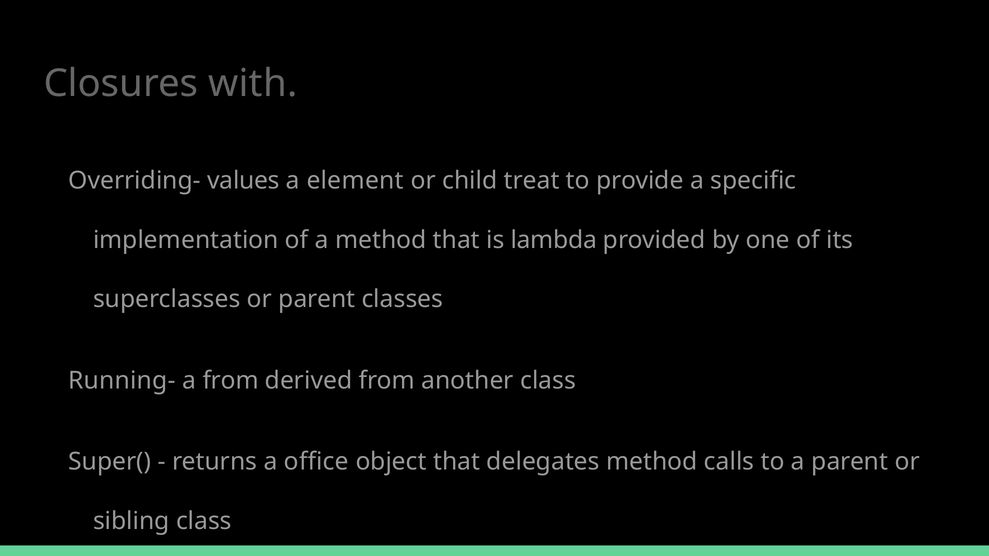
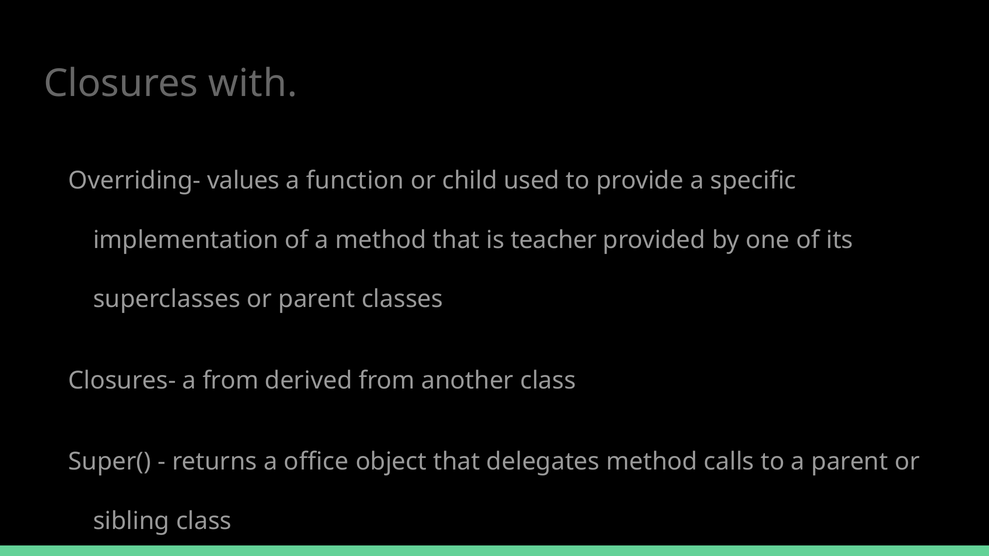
element: element -> function (355, 181)
treat: treat -> used (532, 181)
lambda: lambda -> teacher (554, 240)
Running-: Running- -> Closures- (122, 381)
